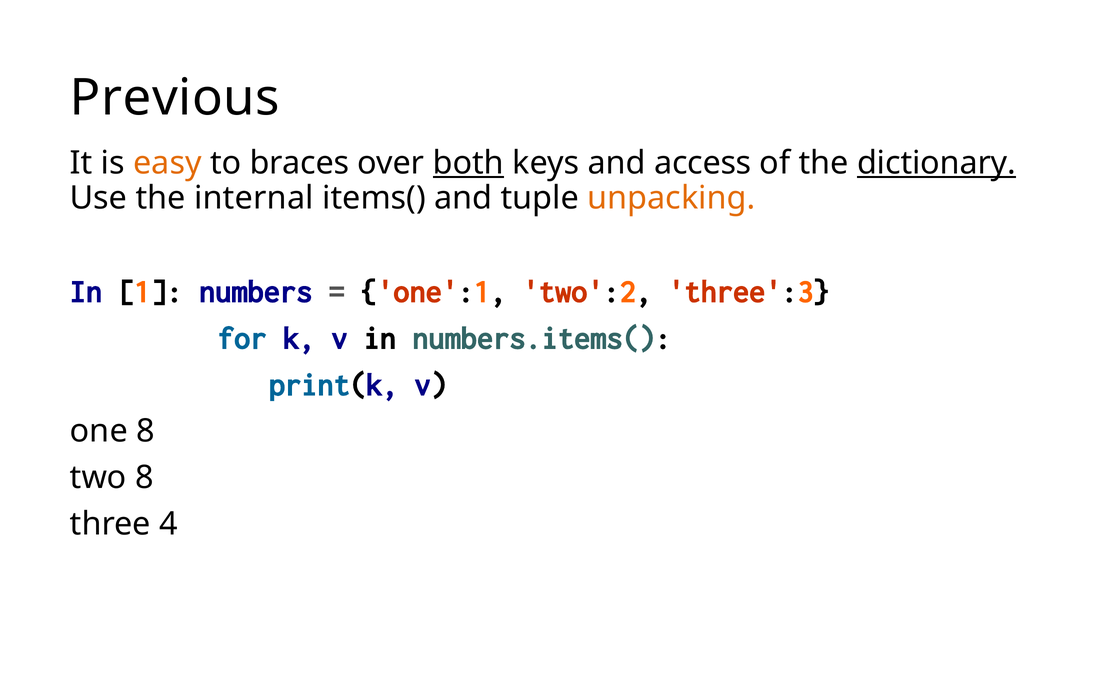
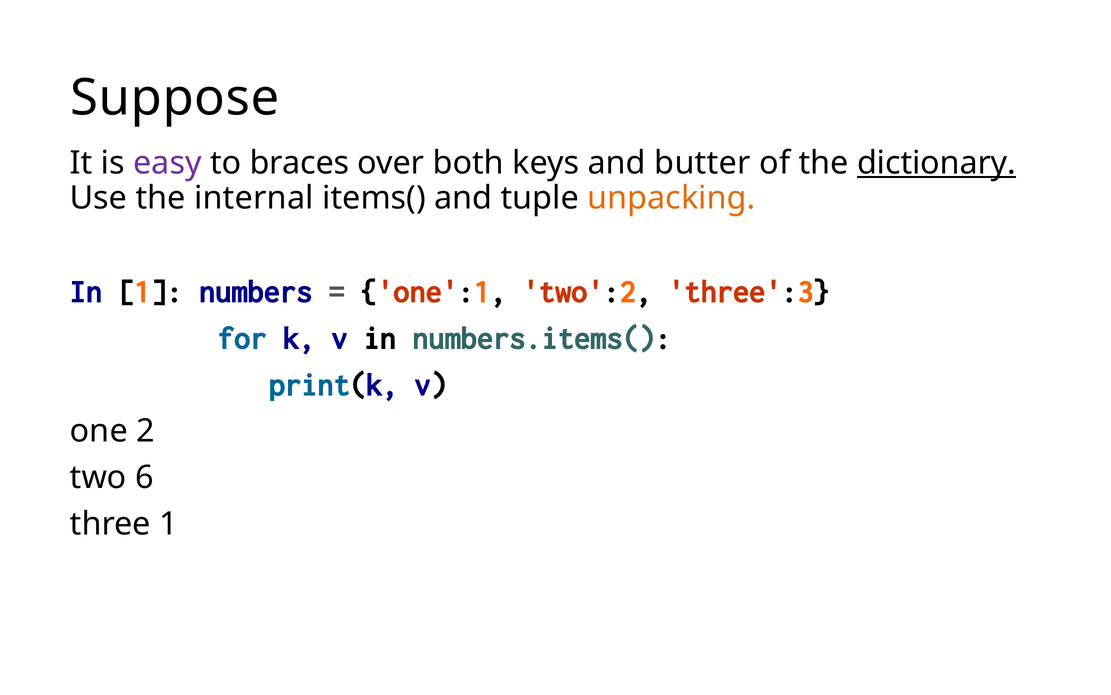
Previous: Previous -> Suppose (175, 98)
easy colour: orange -> purple (167, 163)
both underline: present -> none (468, 163)
access: access -> butter (703, 163)
one 8: 8 -> 2 (145, 431)
two 8: 8 -> 6 (144, 477)
three 4: 4 -> 1 (168, 524)
